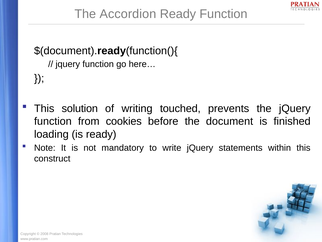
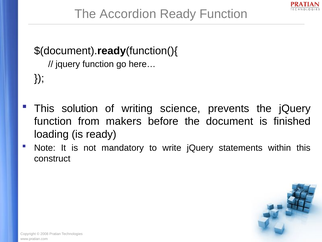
touched: touched -> science (180, 108)
cookies: cookies -> makers (124, 121)
